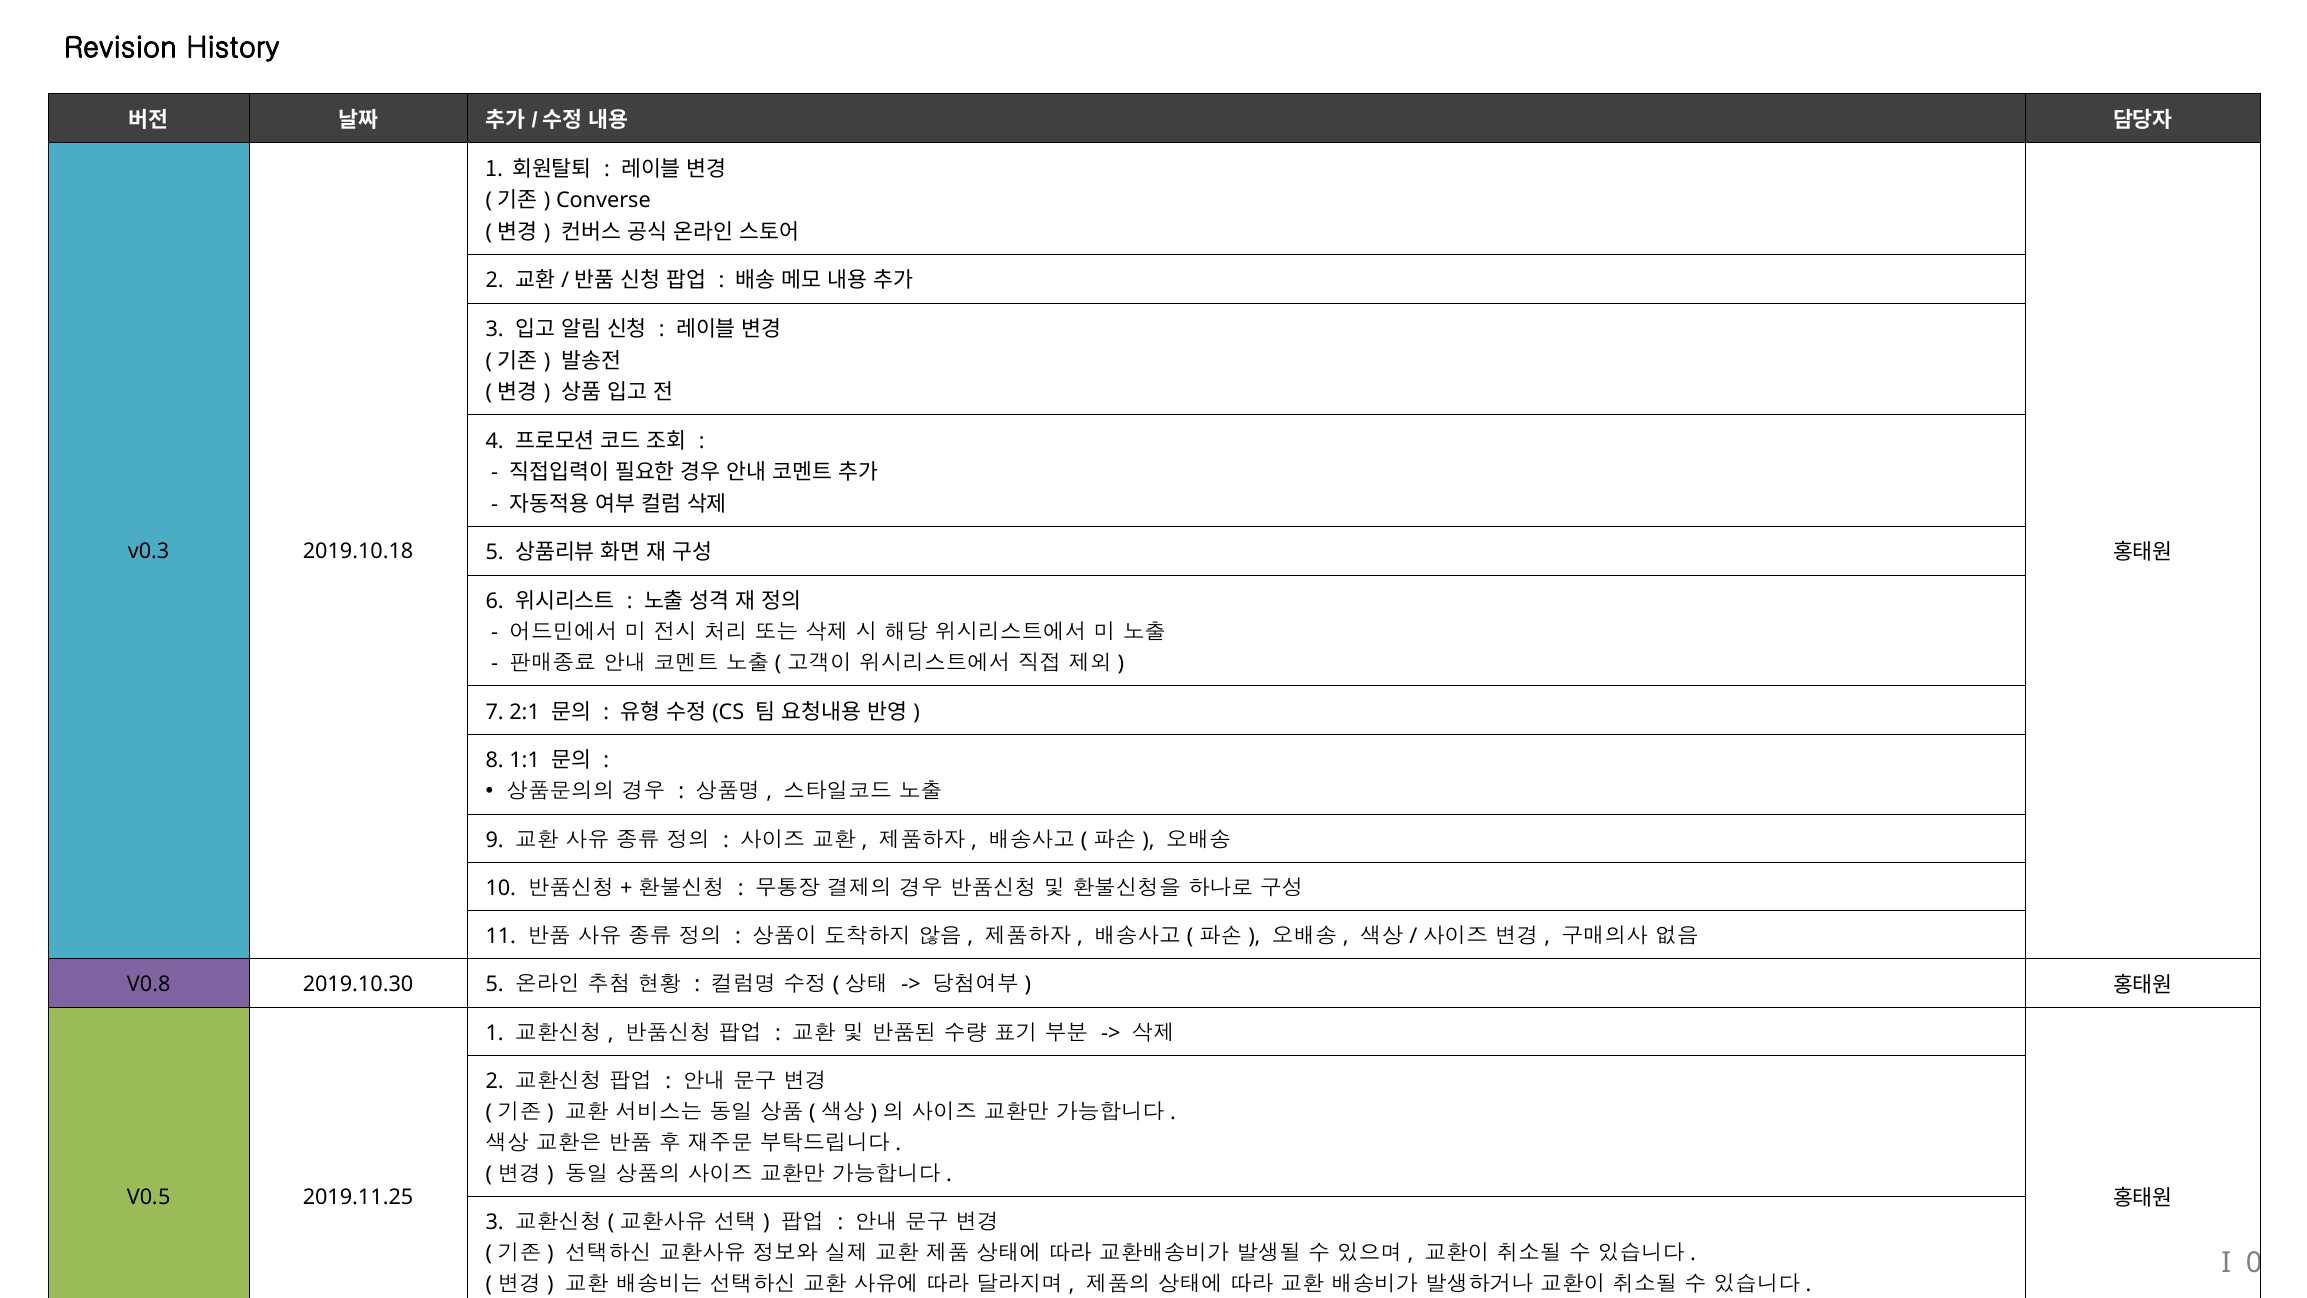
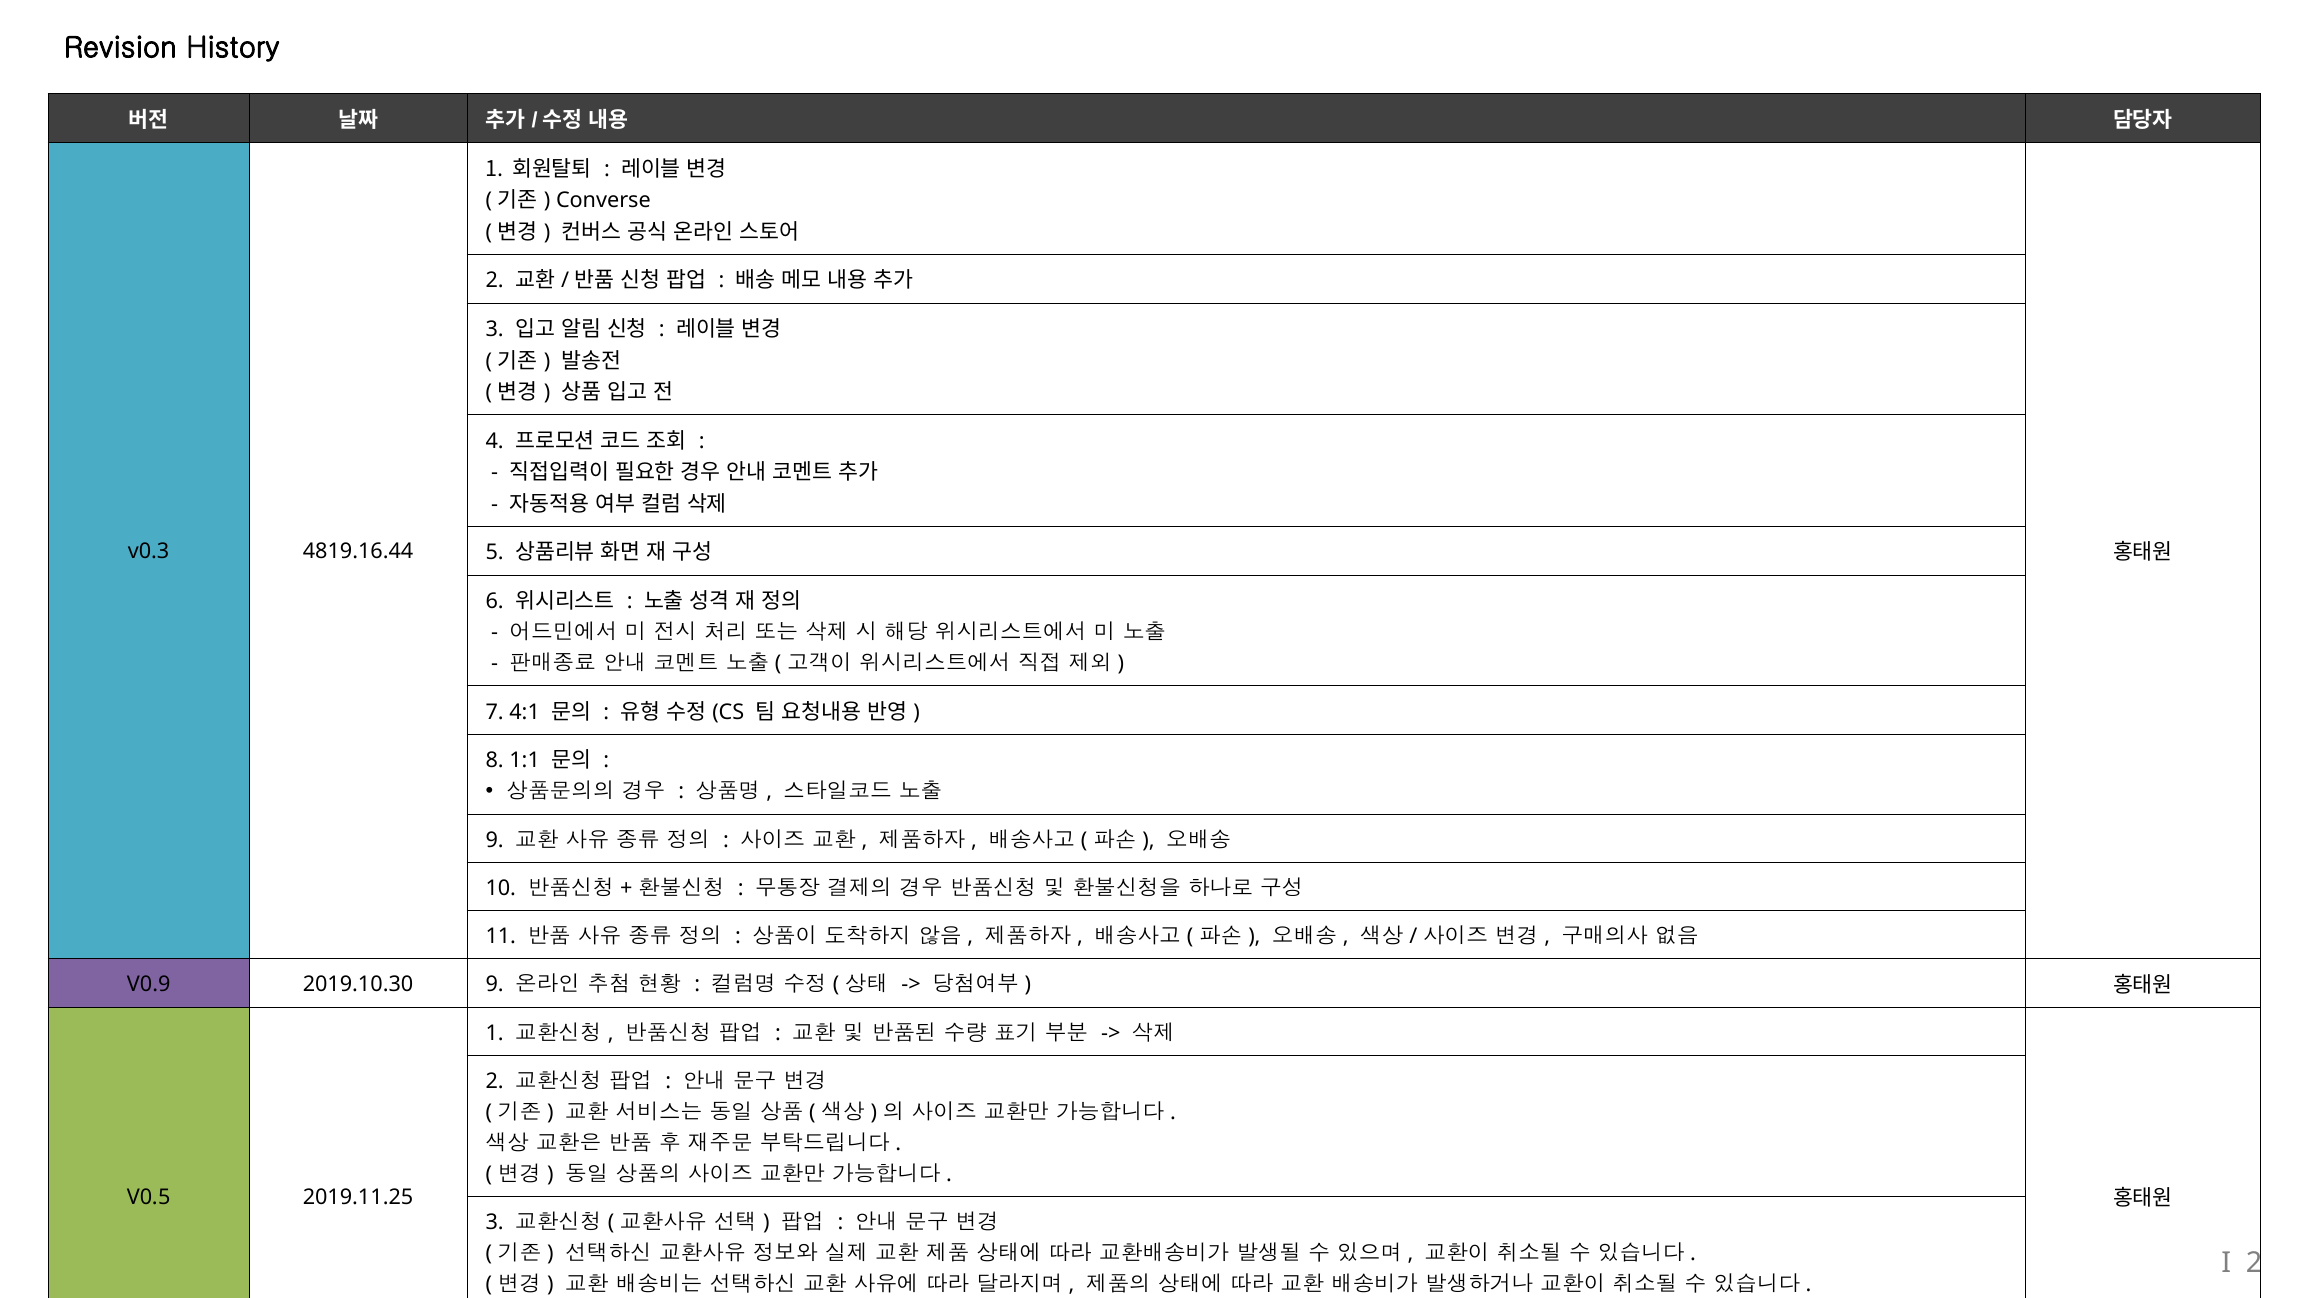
2019.10.18: 2019.10.18 -> 4819.16.44 (358, 552)
2:1: 2:1 -> 4:1 (525, 712)
V0.8: V0.8 -> V0.9 (149, 984)
2019.10.30 5: 5 -> 9 (495, 985)
0: 0 -> 2 (2254, 1263)
